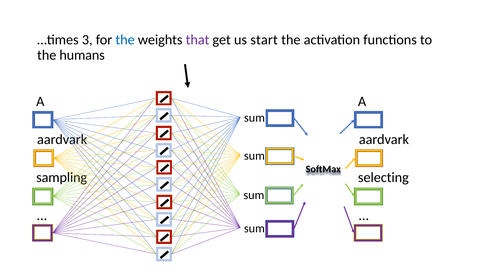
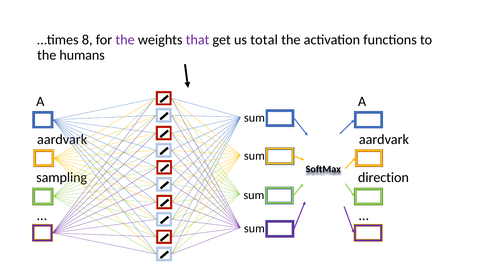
3: 3 -> 8 (87, 40)
the colour: blue -> purple (125, 40)
start: start -> total (264, 40)
selecting: selecting -> direction (383, 177)
